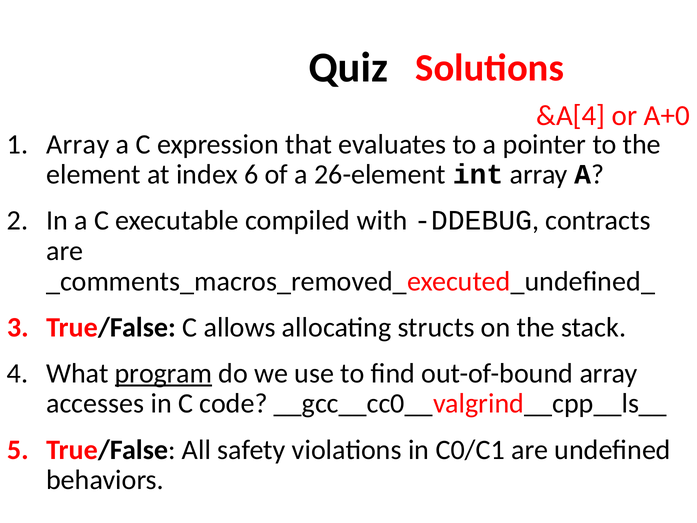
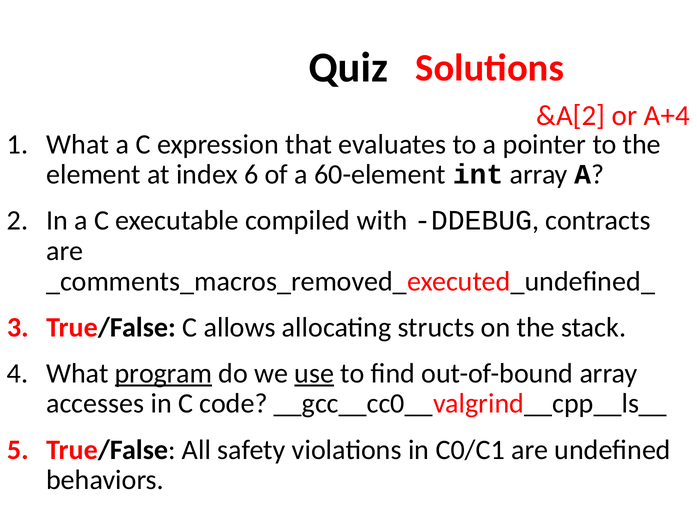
&A[4: &A[4 -> &A[2 (571, 116)
A+0: A+0 -> A+4 (667, 116)
Array: Array -> What (78, 144)
26-element: 26-element -> 60-element (380, 175)
use underline: none -> present (314, 373)
